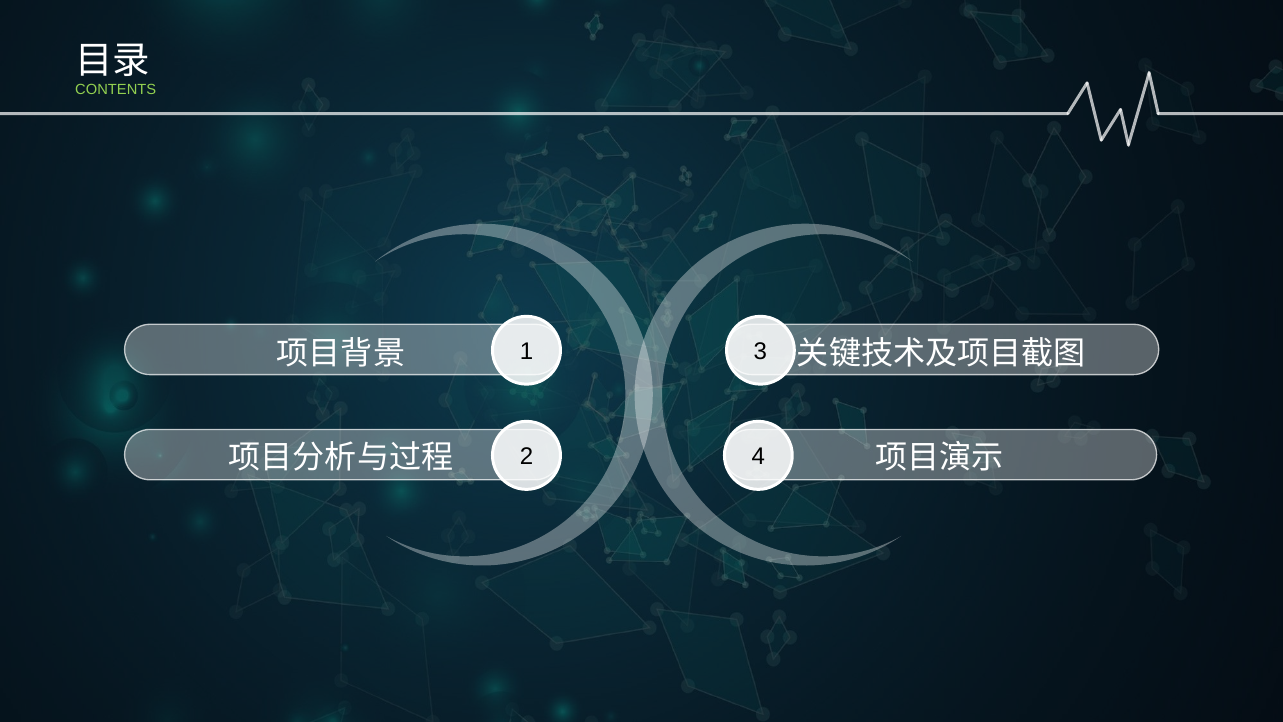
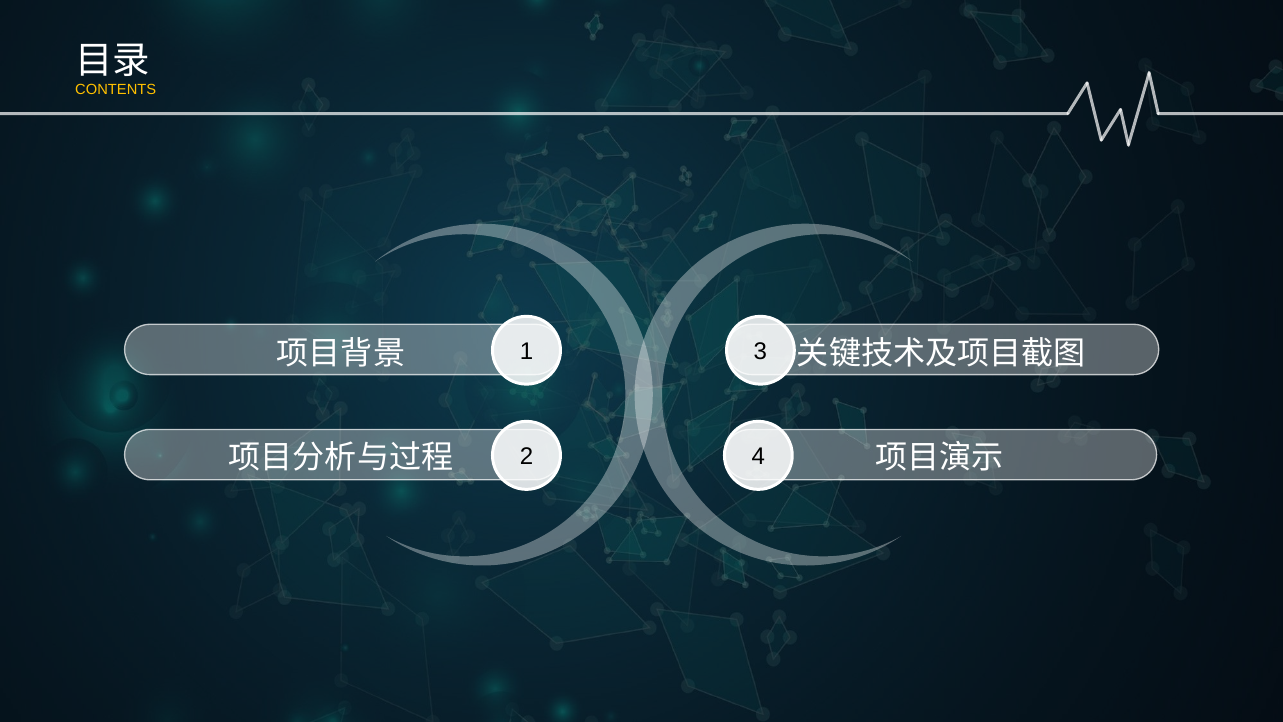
CONTENTS colour: light green -> yellow (116, 89)
